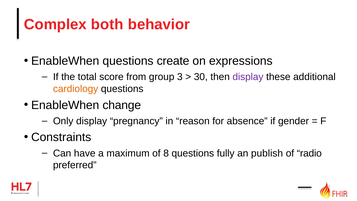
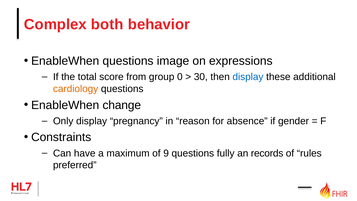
create: create -> image (173, 61)
3: 3 -> 0 (180, 77)
display colour: purple -> blue (248, 77)
8: 8 -> 9 (166, 153)
publish: publish -> records (267, 153)
radio: radio -> rules (309, 153)
